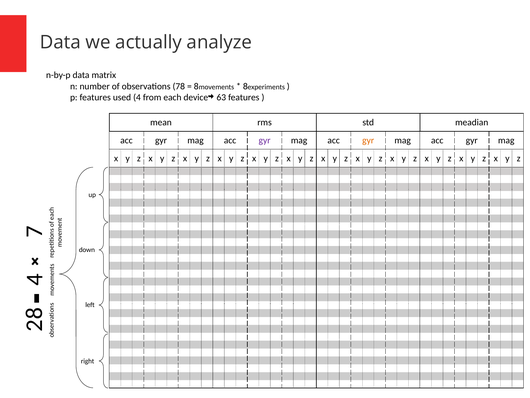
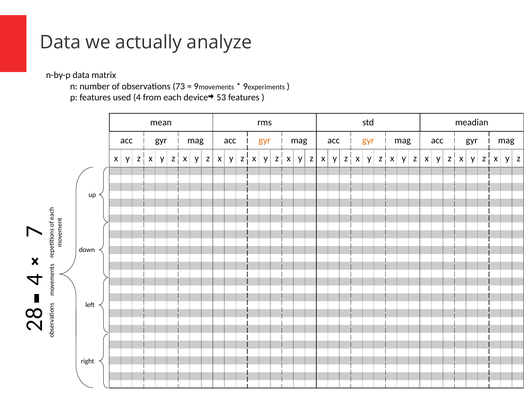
78: 78 -> 73 (179, 86)
8: 8 -> 9 (196, 86)
8: 8 -> 9 (245, 86)
63: 63 -> 53 (221, 97)
gyr colour: purple -> orange (265, 140)
